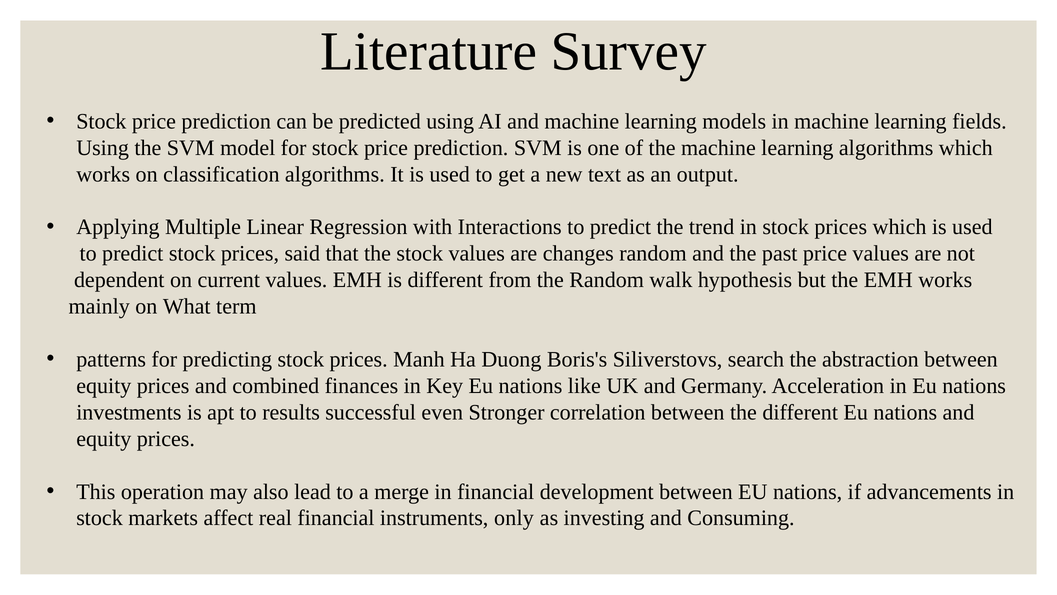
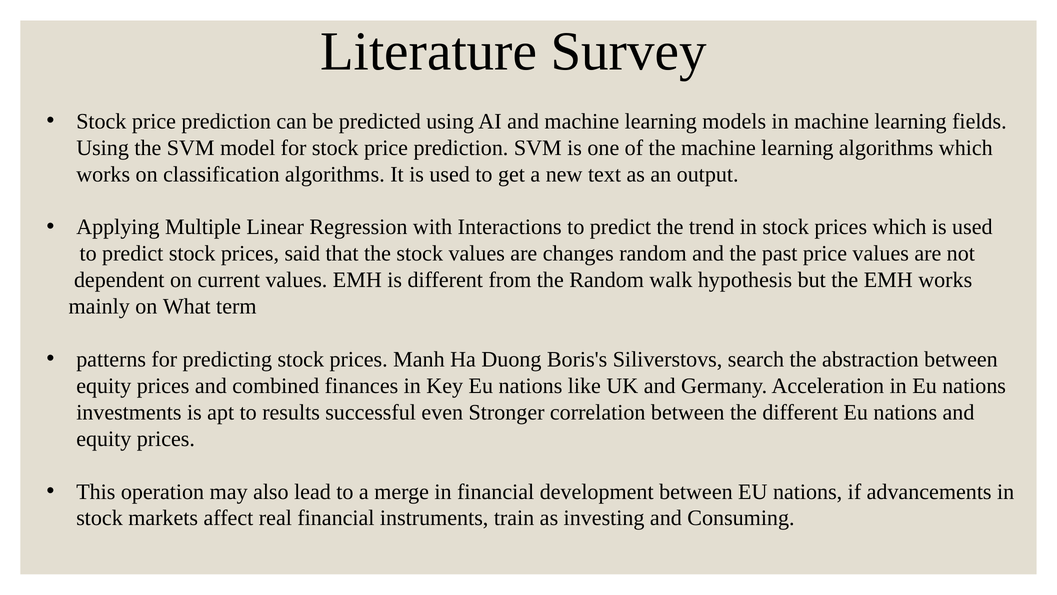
only: only -> train (514, 518)
